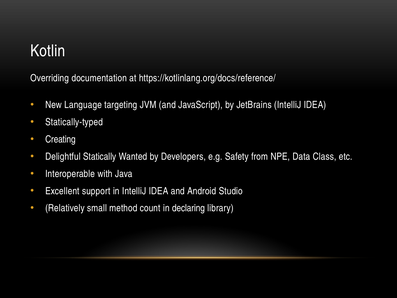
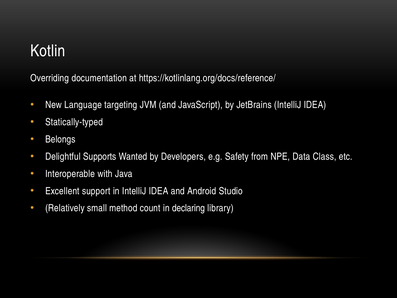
Creating: Creating -> Belongs (60, 139)
Statically: Statically -> Supports (100, 156)
